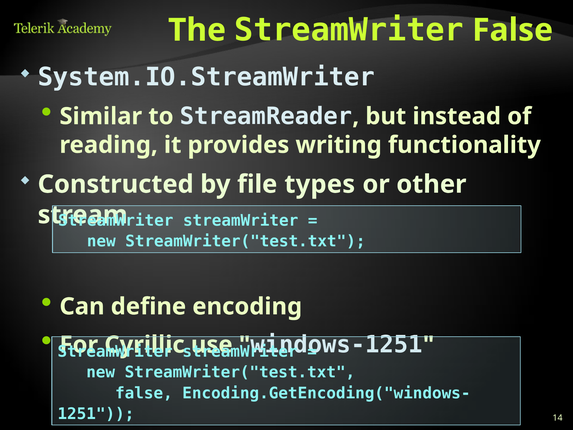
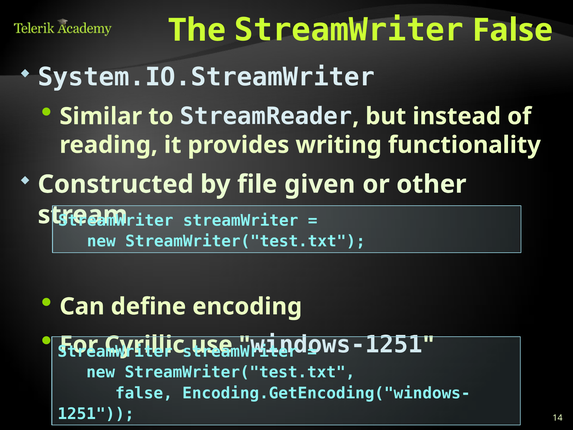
types: types -> given (320, 184)
